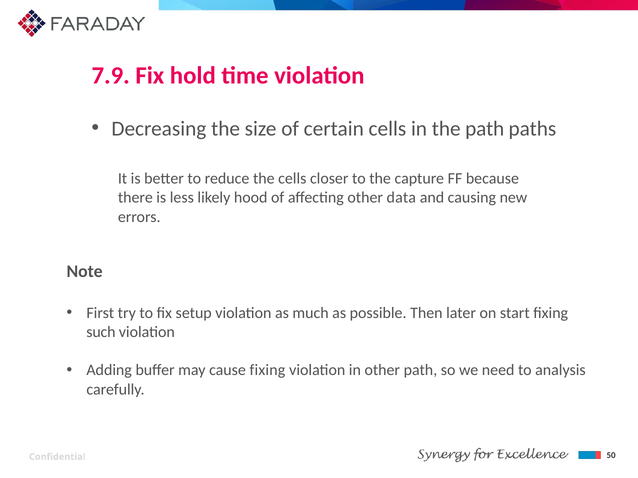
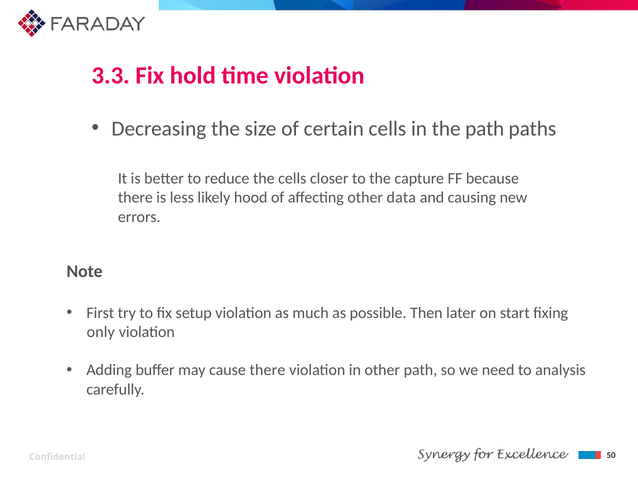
7.9: 7.9 -> 3.3 (111, 76)
such: such -> only (101, 332)
cause fixing: fixing -> there (267, 371)
